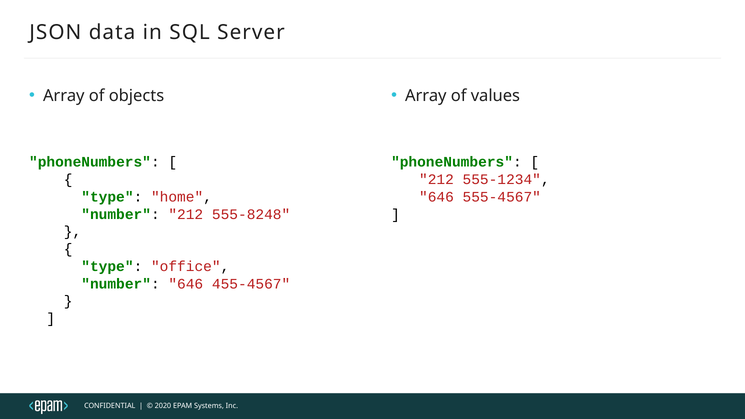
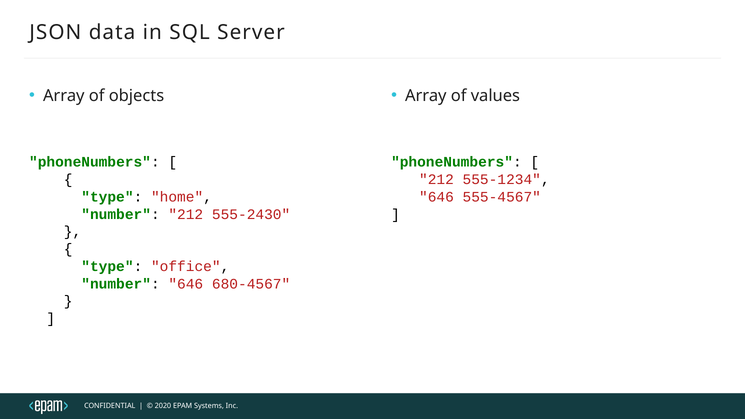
555-8248: 555-8248 -> 555-2430 (251, 214)
455-4567: 455-4567 -> 680-4567 (251, 284)
